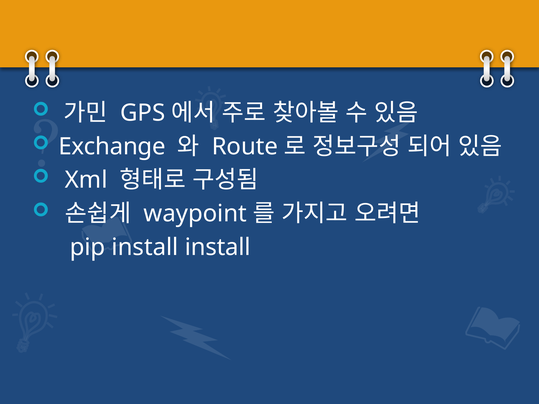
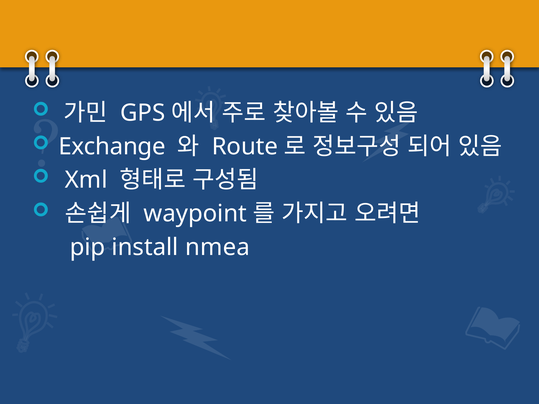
install install: install -> nmea (218, 247)
